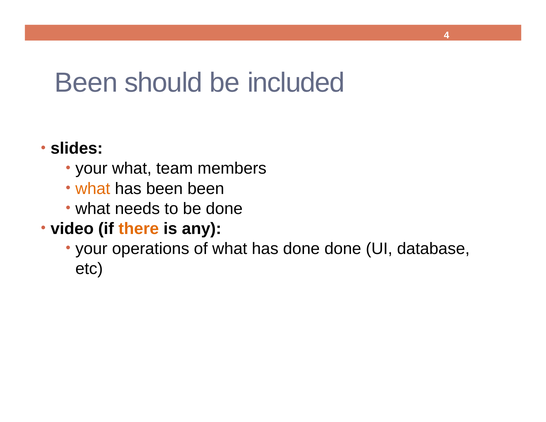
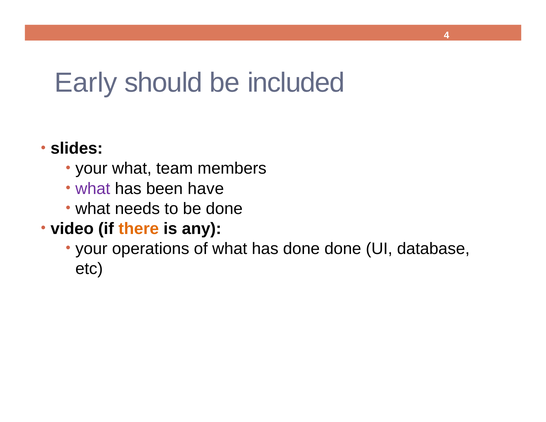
Been: Been -> Early (86, 83)
what colour: orange -> purple (93, 189)
been been: been -> have (206, 189)
